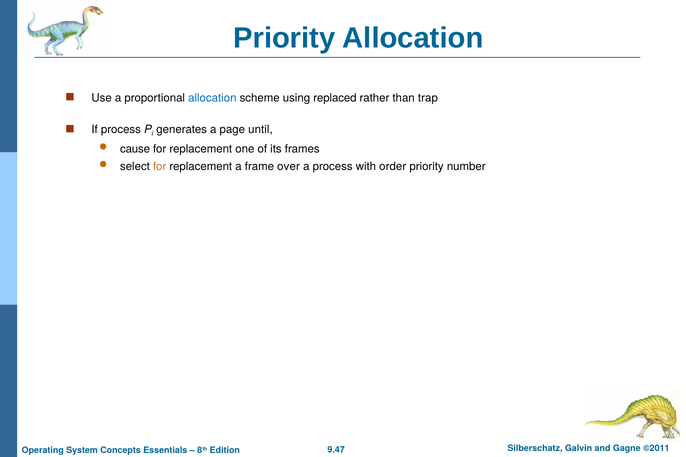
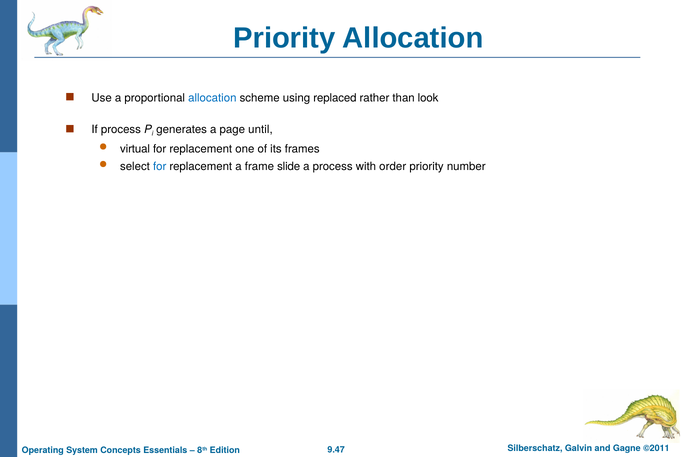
trap: trap -> look (428, 98)
cause: cause -> virtual (135, 149)
for colour: orange -> blue (160, 167)
over: over -> slide (289, 167)
